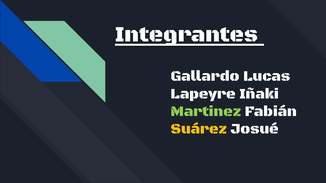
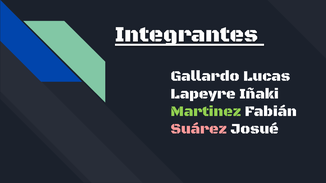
Suárez colour: yellow -> pink (199, 129)
